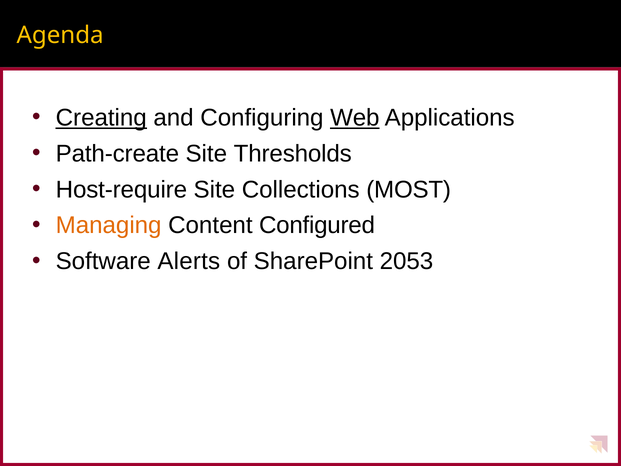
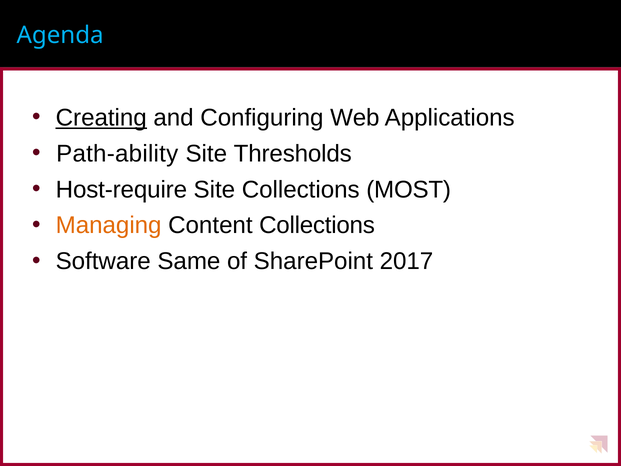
Agenda colour: yellow -> light blue (60, 35)
Web underline: present -> none (355, 118)
Path-create: Path-create -> Path-ability (117, 154)
Content Configured: Configured -> Collections (317, 225)
Alerts: Alerts -> Same (189, 261)
2053: 2053 -> 2017 (406, 261)
